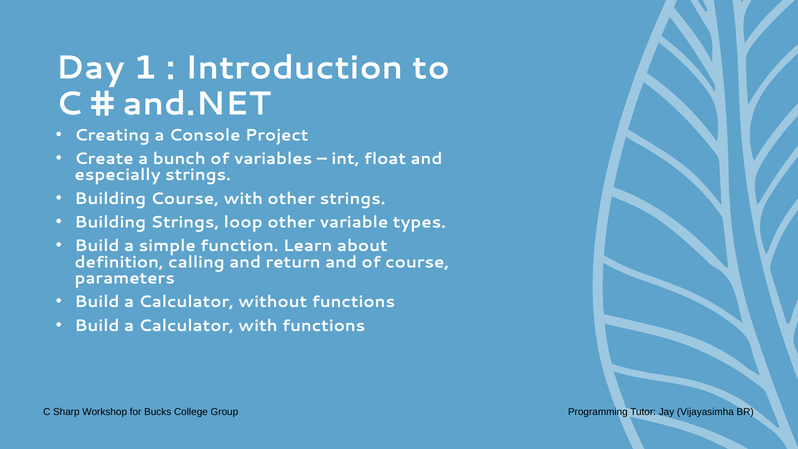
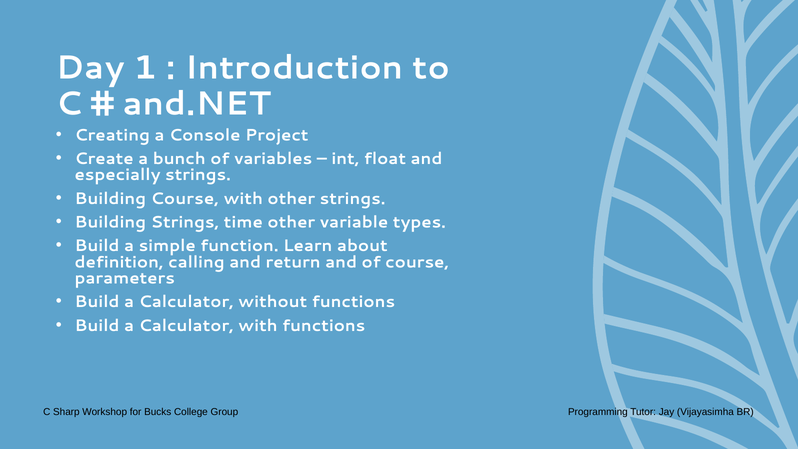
loop: loop -> time (243, 222)
